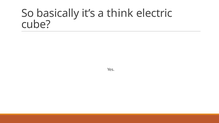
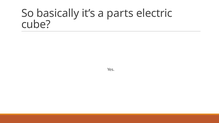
think: think -> parts (120, 13)
